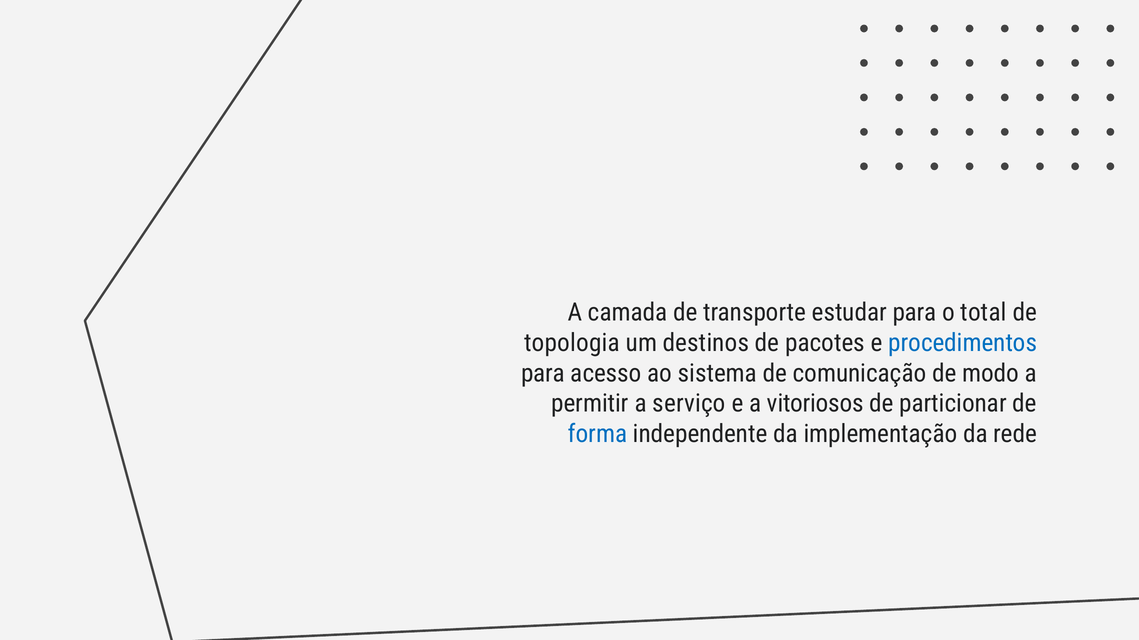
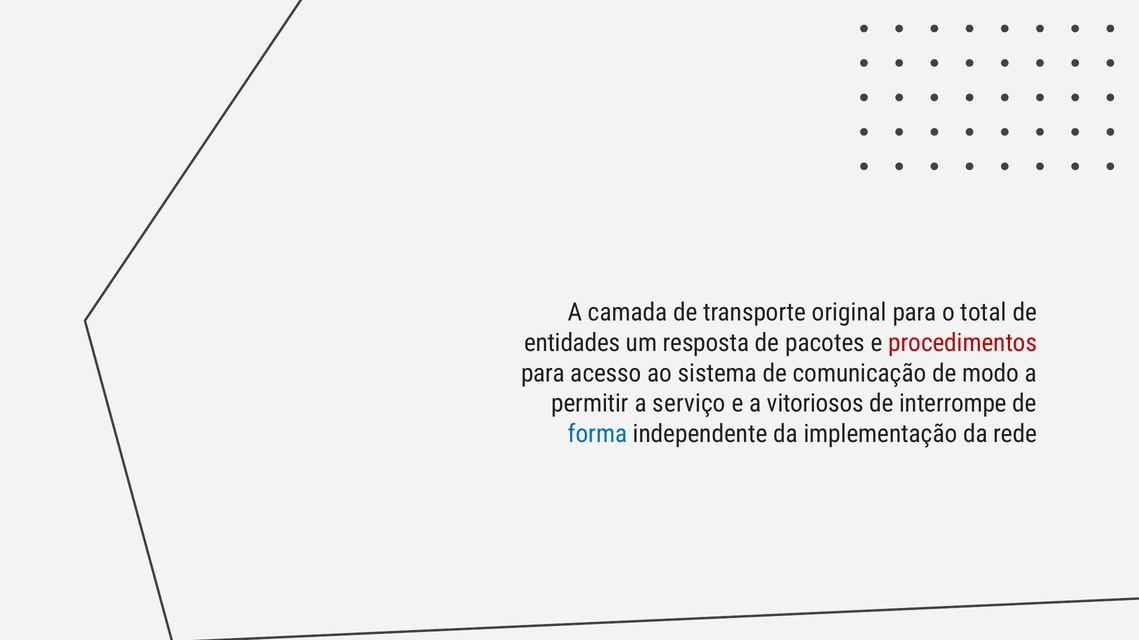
estudar: estudar -> original (849, 313)
topologia: topologia -> entidades (572, 343)
destinos: destinos -> resposta (706, 343)
procedimentos colour: blue -> red (963, 343)
particionar: particionar -> interrompe (953, 404)
